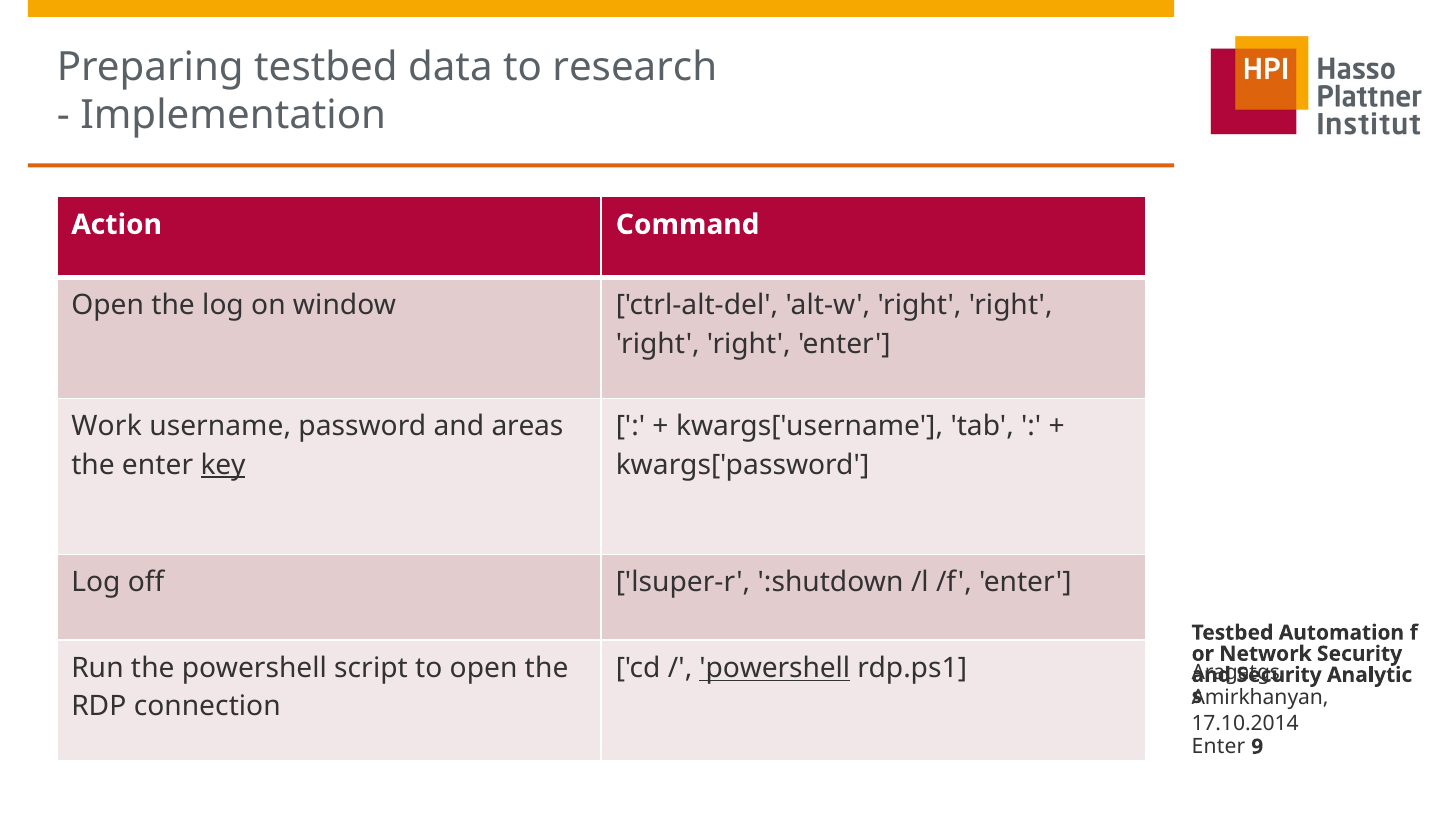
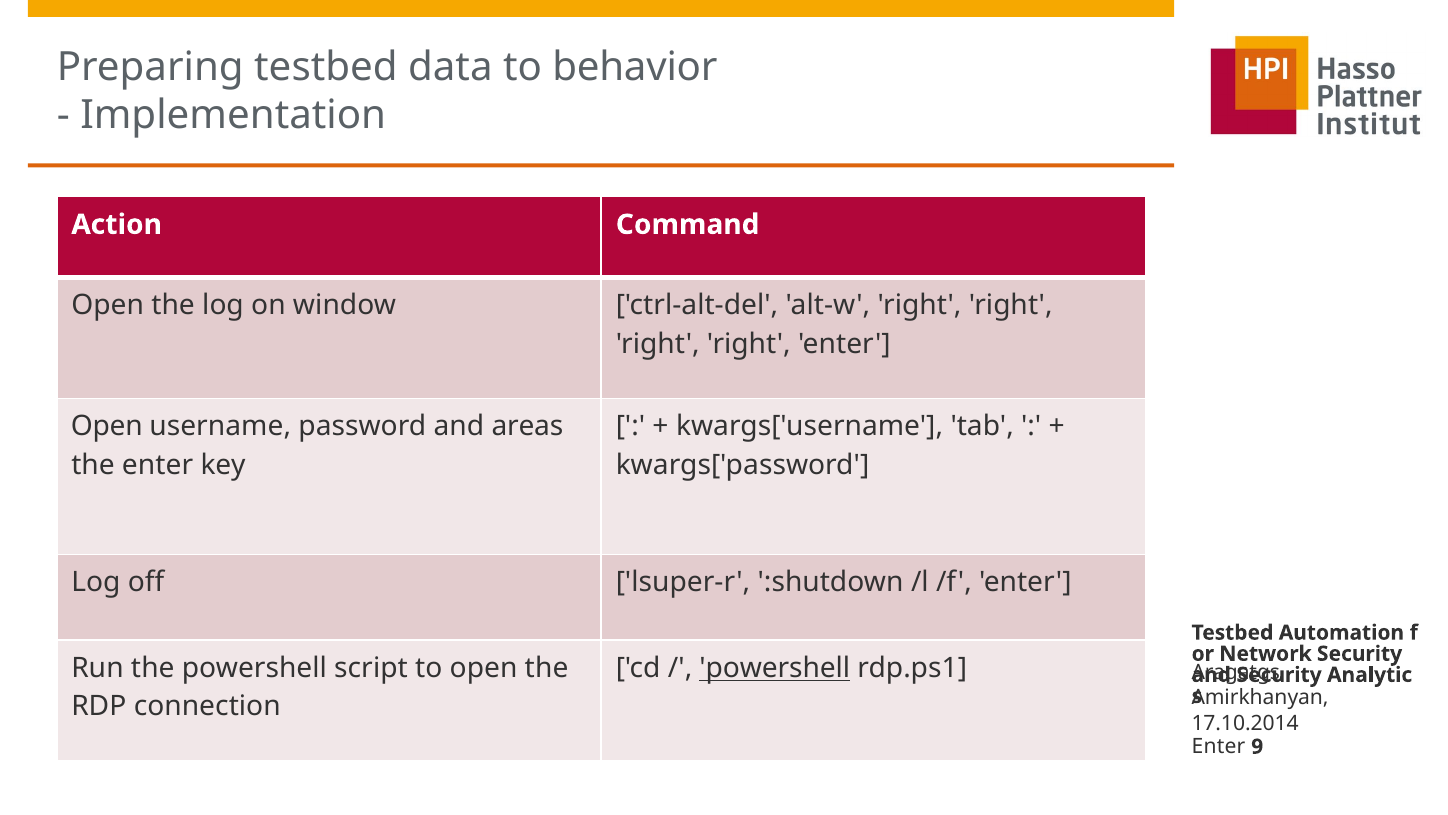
research: research -> behavior (635, 67)
Work: Work -> Open (107, 426)
key underline: present -> none (223, 465)
